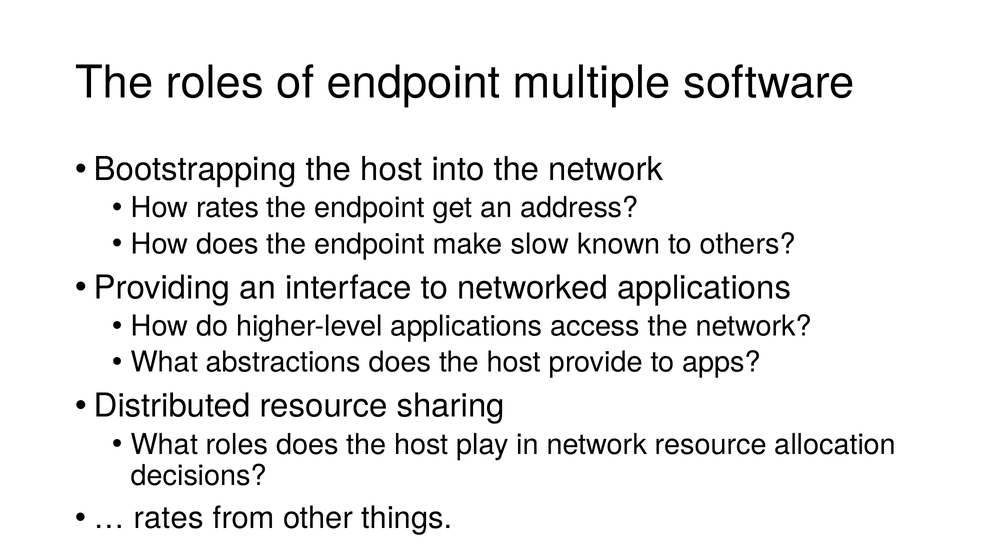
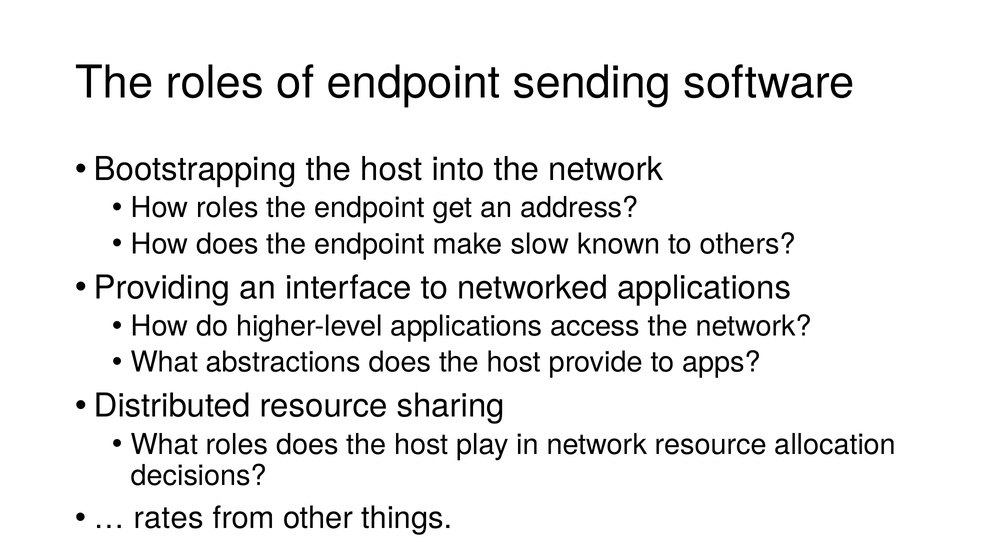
multiple: multiple -> sending (592, 83)
How rates: rates -> roles (227, 208)
